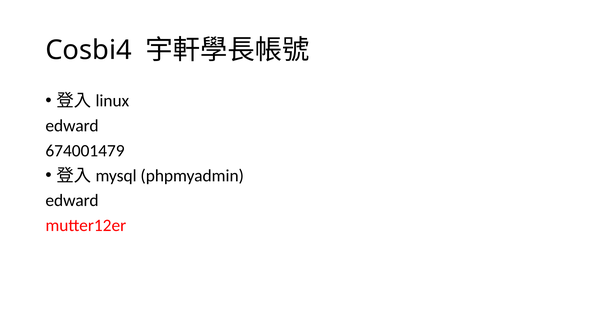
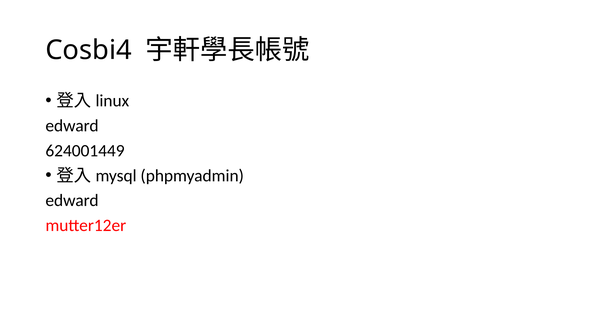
674001479: 674001479 -> 624001449 (85, 151)
